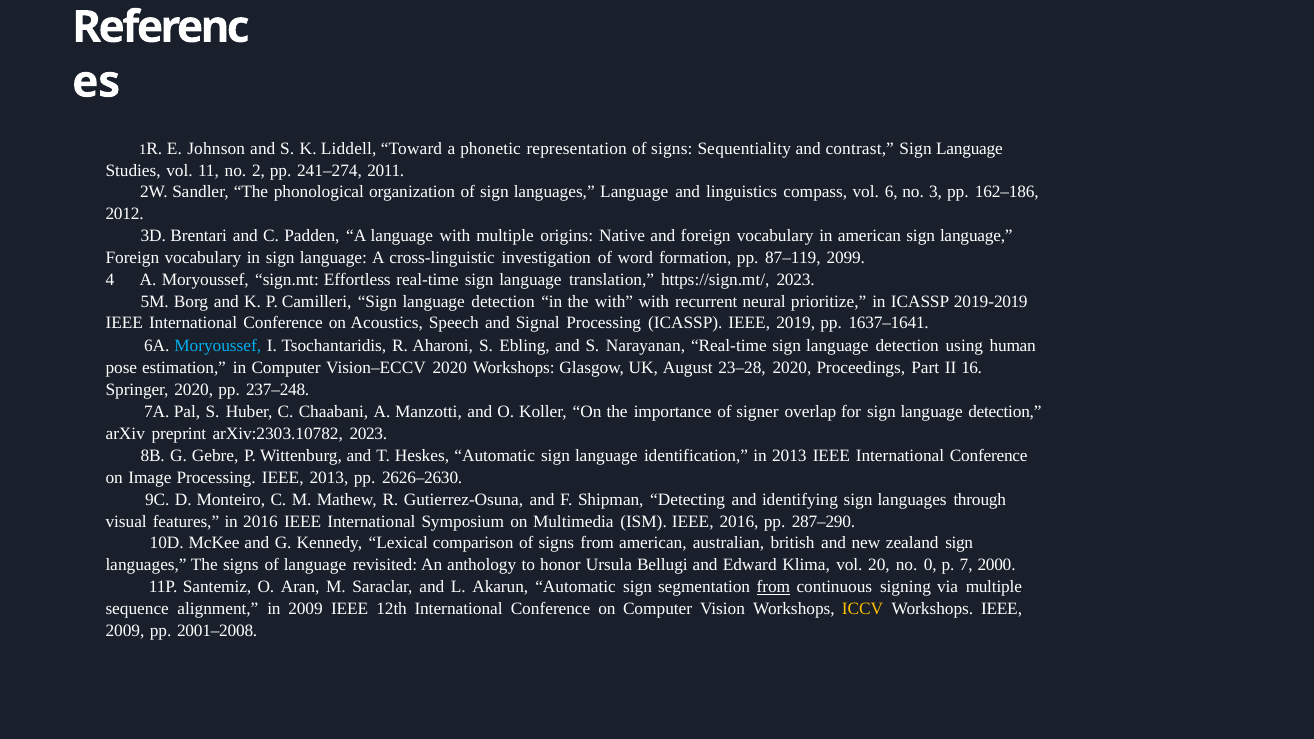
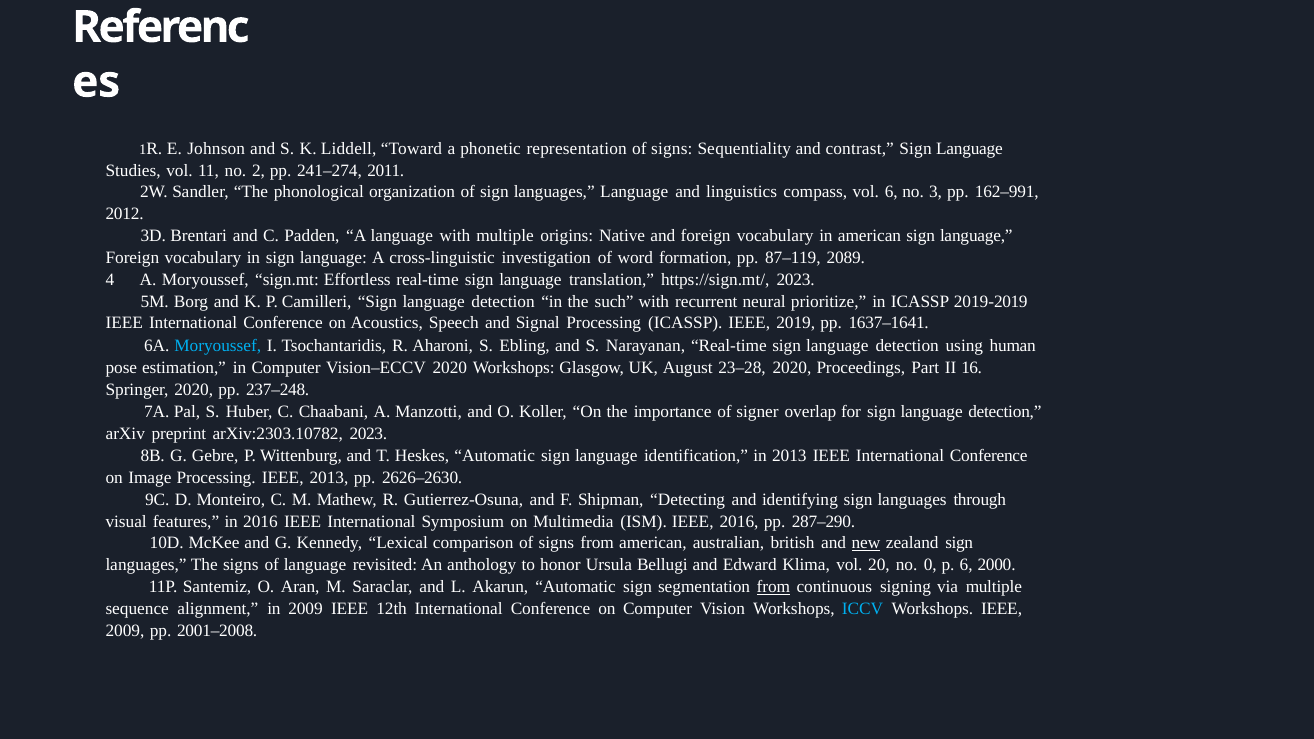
162–186: 162–186 -> 162–991 (1007, 192)
2099: 2099 -> 2089 (846, 258)
the with: with -> such (614, 301)
new underline: none -> present (866, 543)
p 7: 7 -> 6 (966, 565)
ICCV colour: yellow -> light blue (863, 609)
